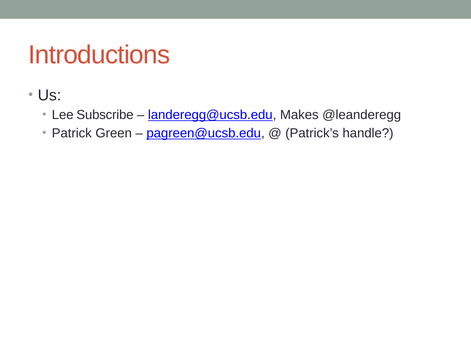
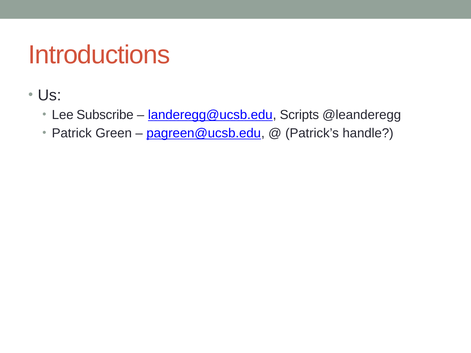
Makes: Makes -> Scripts (299, 115)
